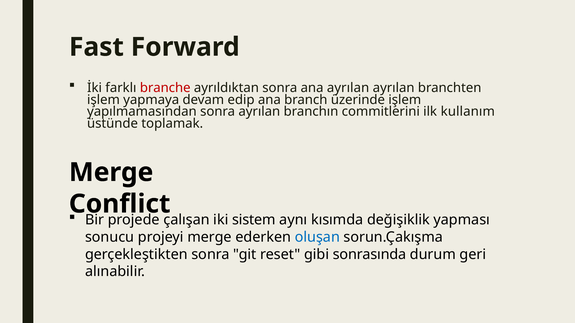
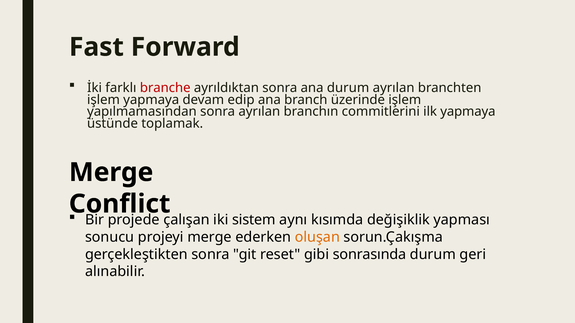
ana ayrılan: ayrılan -> durum (348, 88)
ilk kullanım: kullanım -> yapmaya (468, 112)
oluşan colour: blue -> orange (317, 237)
